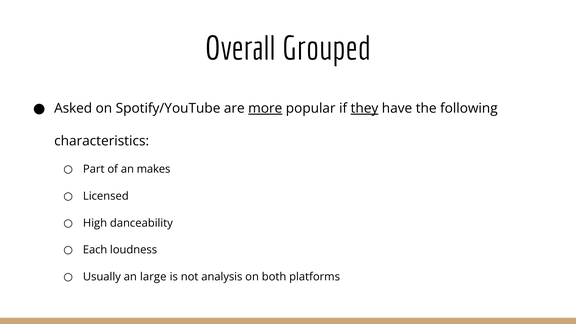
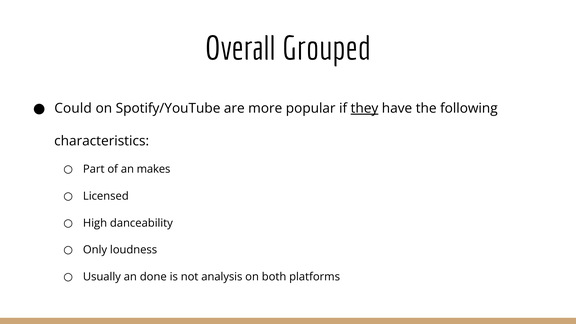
Asked: Asked -> Could (73, 108)
more underline: present -> none (265, 108)
Each: Each -> Only (95, 250)
large: large -> done (153, 277)
